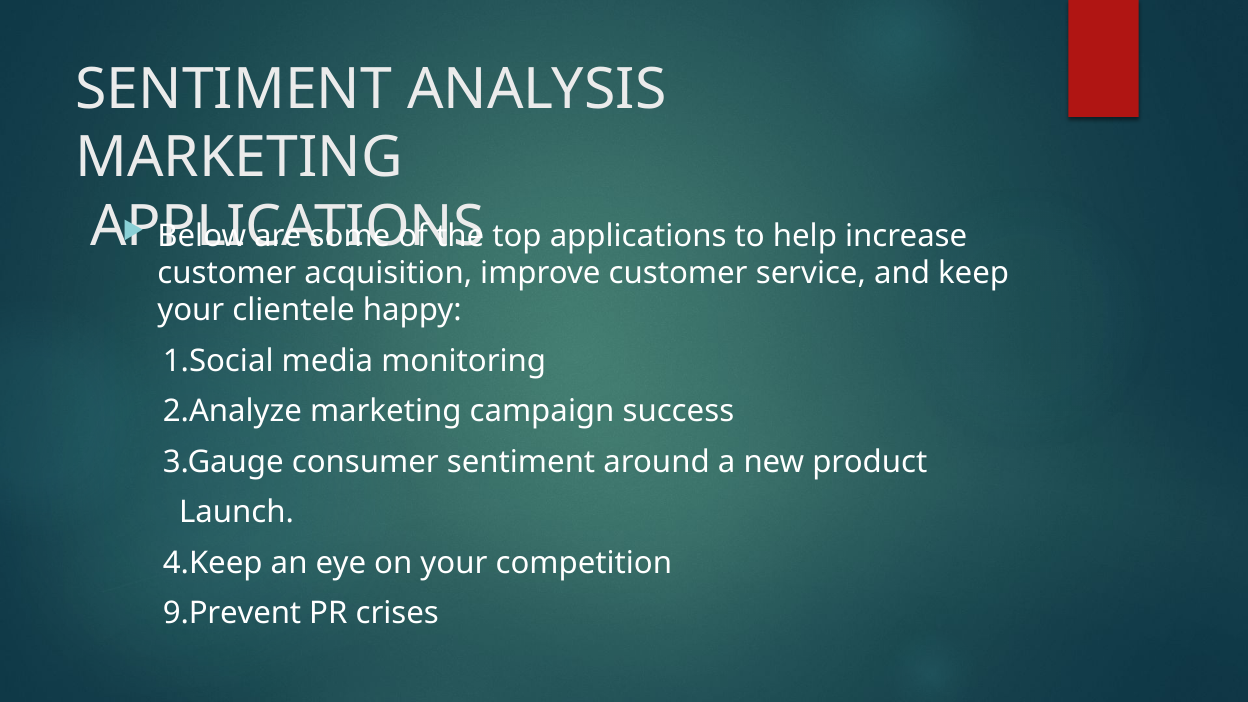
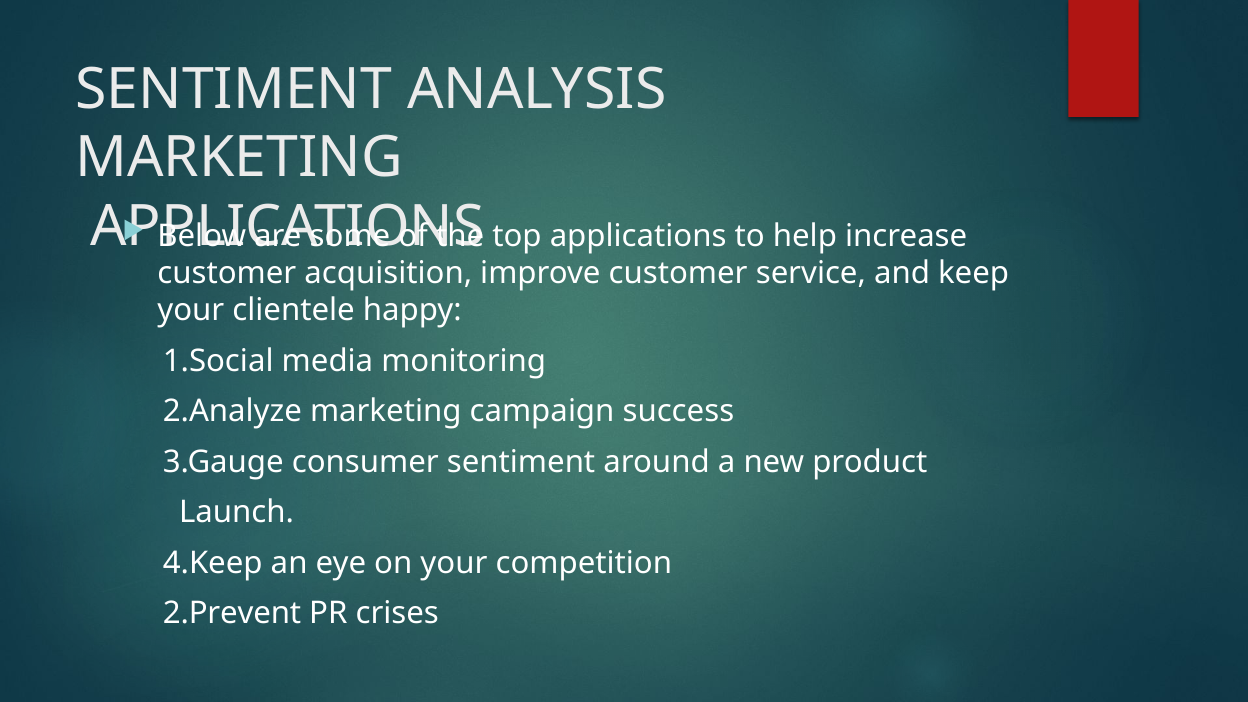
9.Prevent: 9.Prevent -> 2.Prevent (232, 613)
